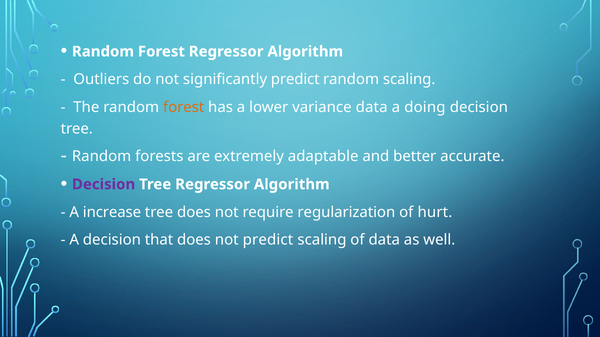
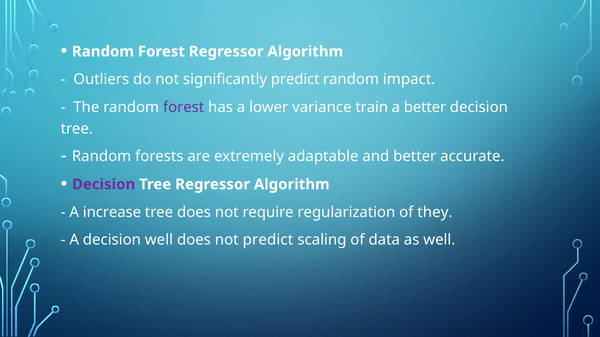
random scaling: scaling -> impact (409, 79)
forest colour: orange -> purple (184, 107)
variance data: data -> train (372, 107)
a doing: doing -> better (425, 107)
hurt: hurt -> they (435, 212)
decision that: that -> well (159, 240)
